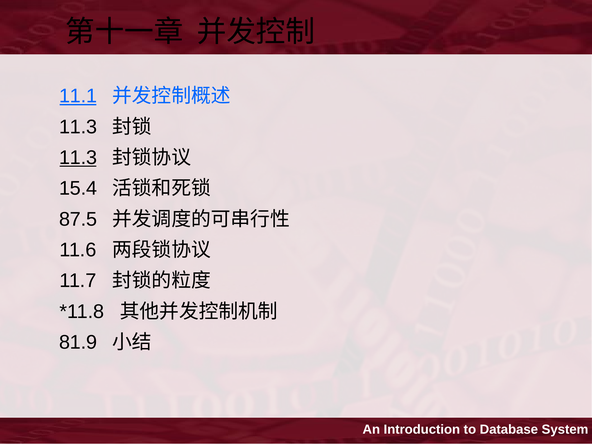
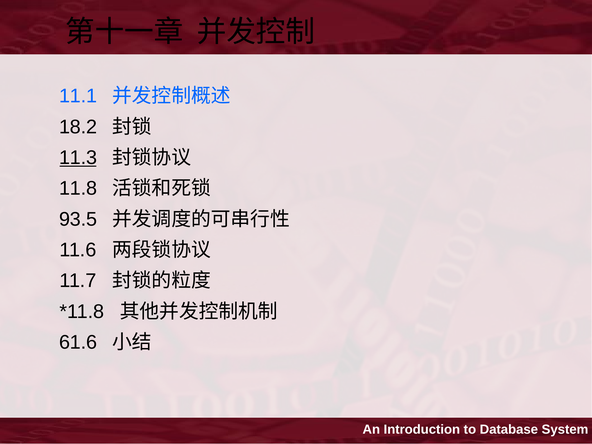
11.1 underline: present -> none (78, 96)
11.3: 11.3 -> 18.2 (78, 127)
15.4: 15.4 -> 11.8 (78, 188)
87.5: 87.5 -> 93.5 (78, 219)
81.9: 81.9 -> 61.6 (78, 342)
